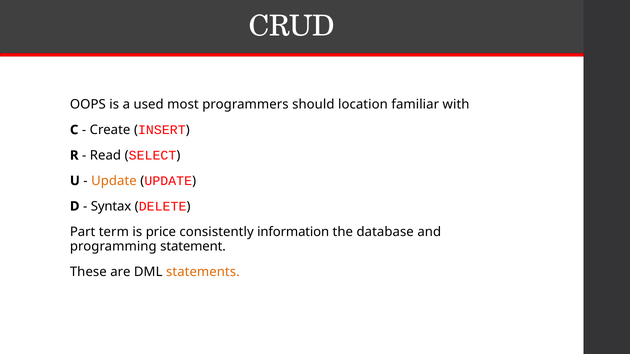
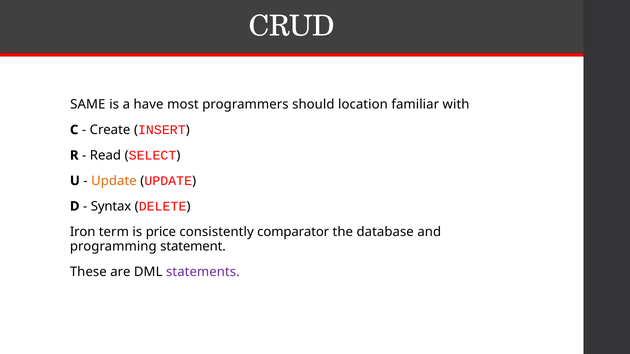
OOPS: OOPS -> SAME (88, 105)
used: used -> have (149, 105)
Part: Part -> Iron (83, 232)
information: information -> comparator (293, 232)
statements colour: orange -> purple (203, 272)
